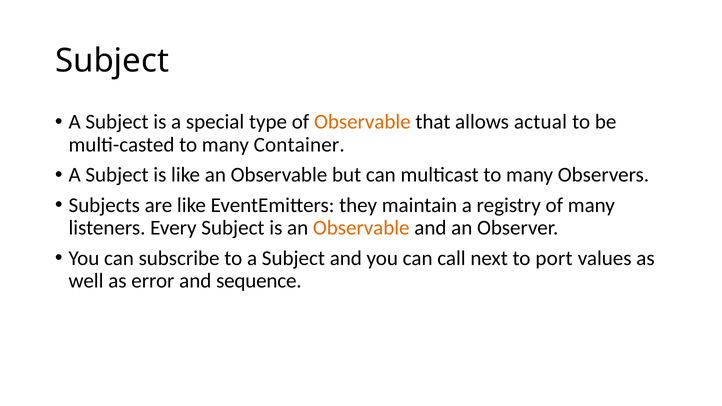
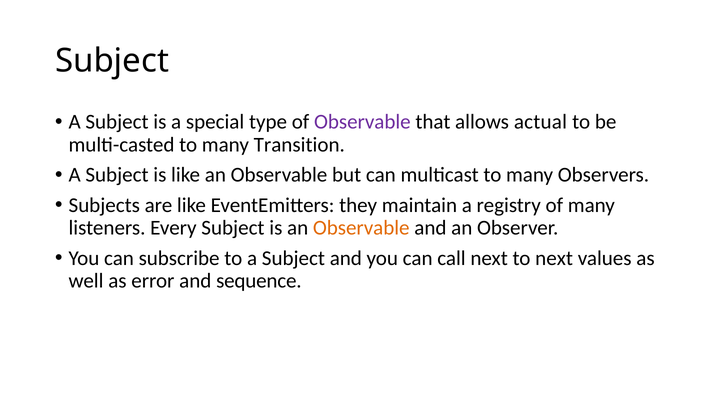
Observable colour: orange -> purple (362, 122)
Container: Container -> Transition (299, 145)
to port: port -> next (554, 258)
